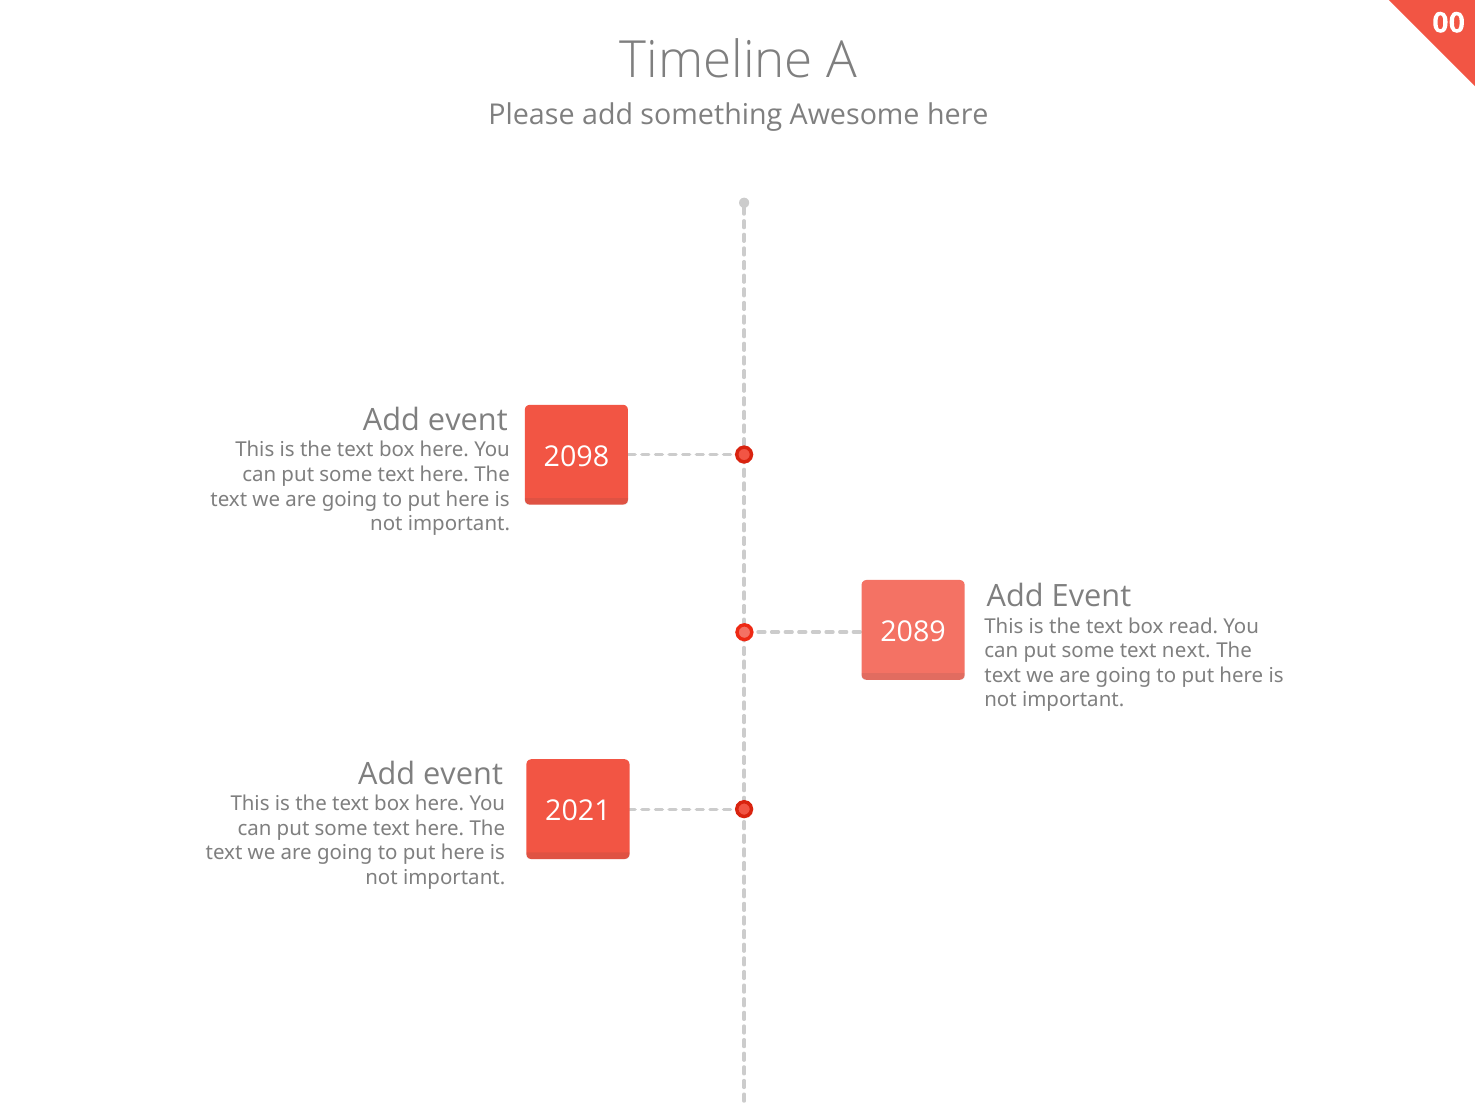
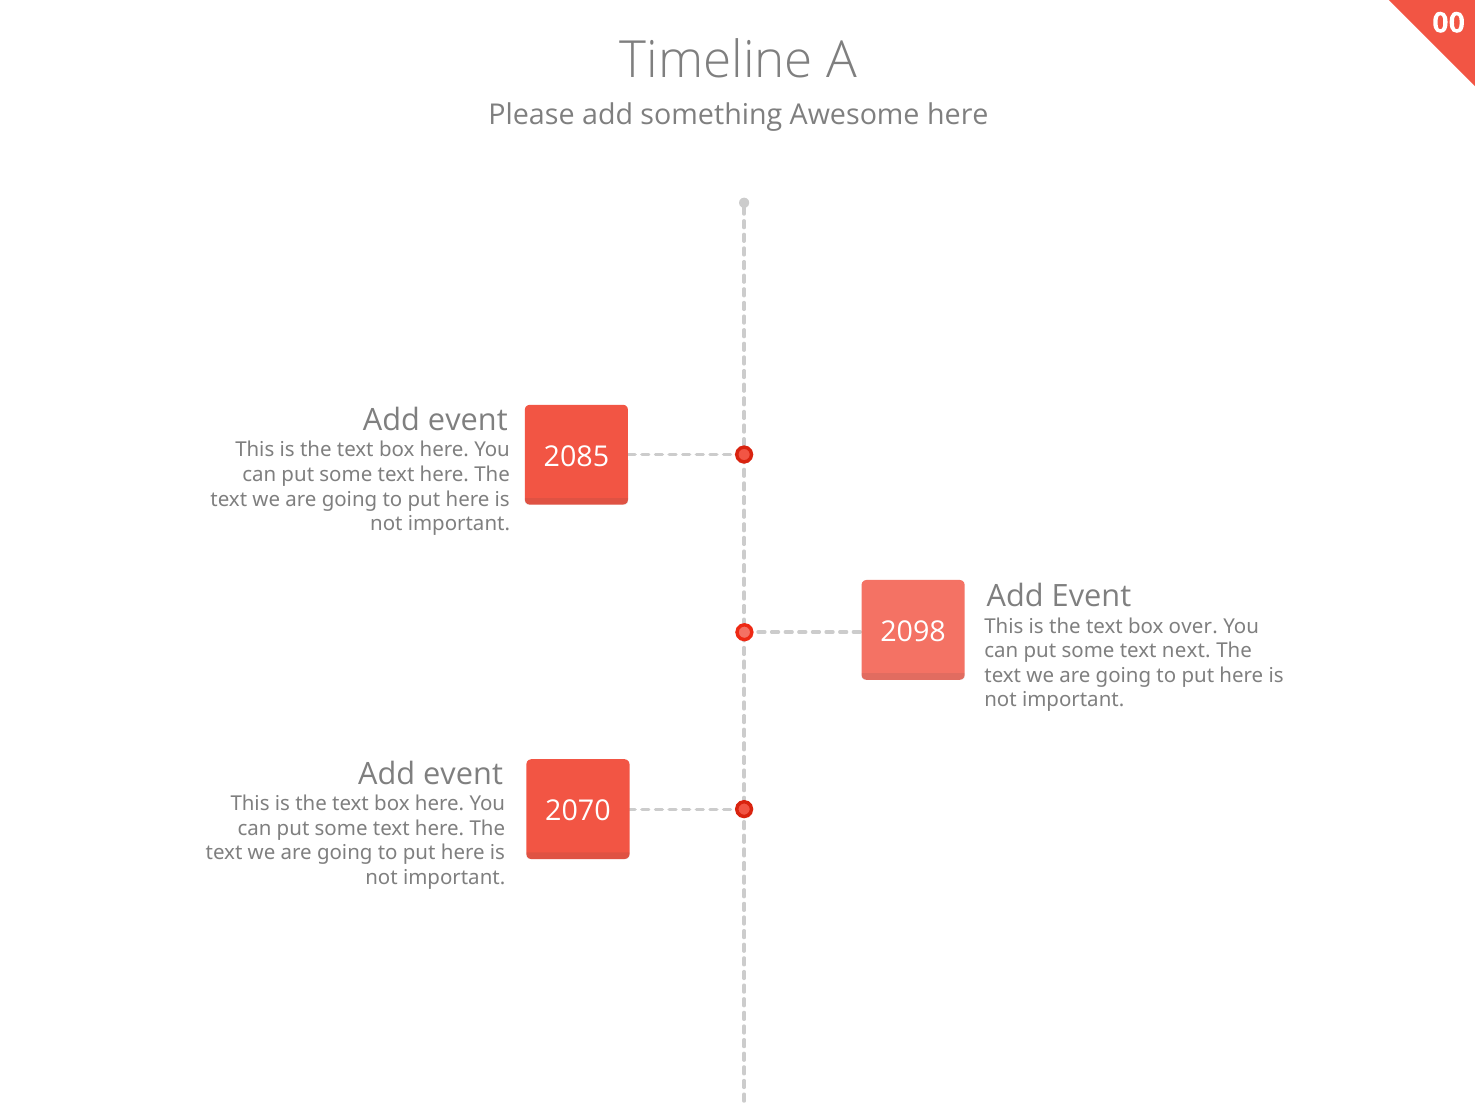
2098: 2098 -> 2085 (576, 457)
read: read -> over (1193, 627)
2089: 2089 -> 2098 (913, 632)
2021: 2021 -> 2070 (578, 811)
